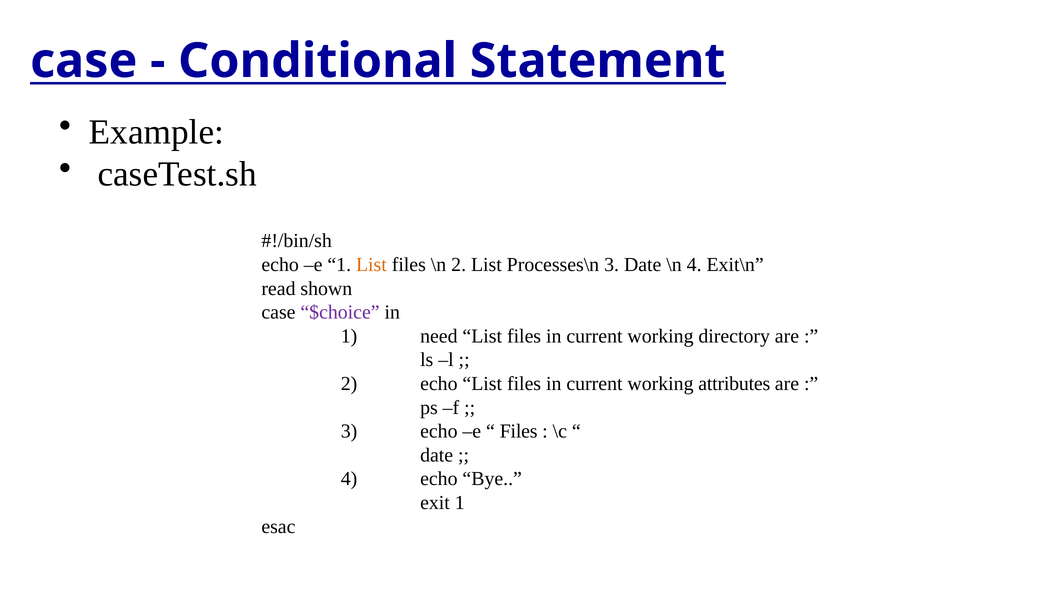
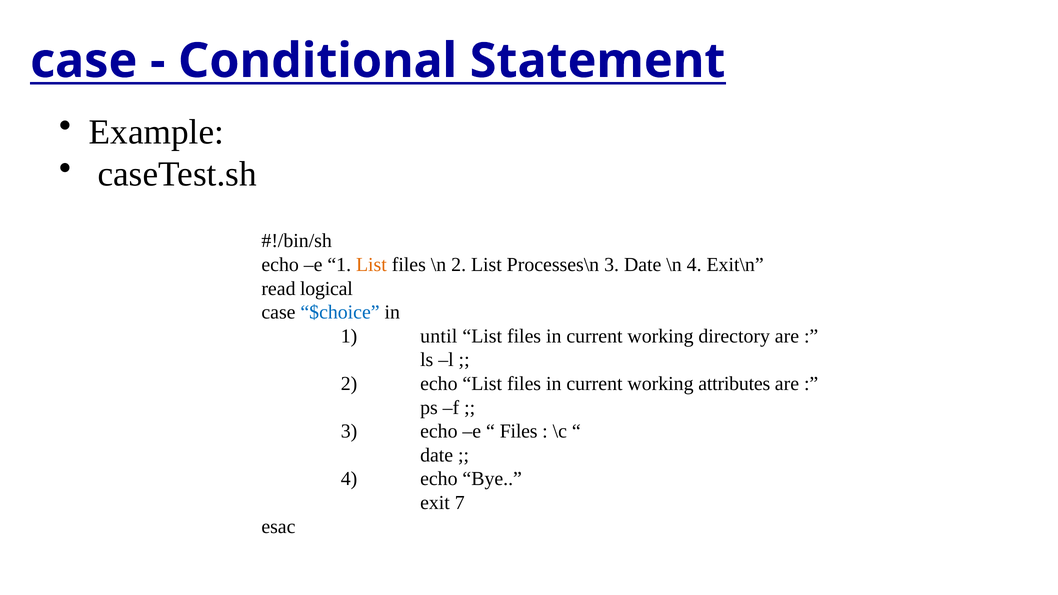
shown: shown -> logical (326, 289)
$choice colour: purple -> blue (340, 312)
need: need -> until (439, 336)
exit 1: 1 -> 7 (460, 503)
